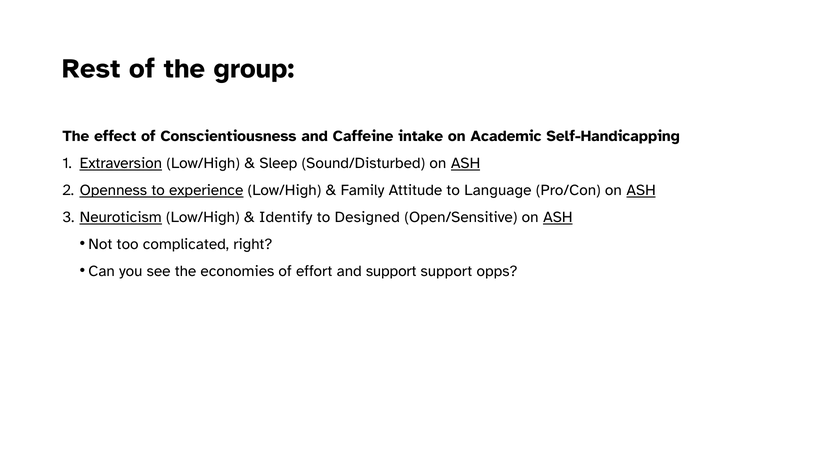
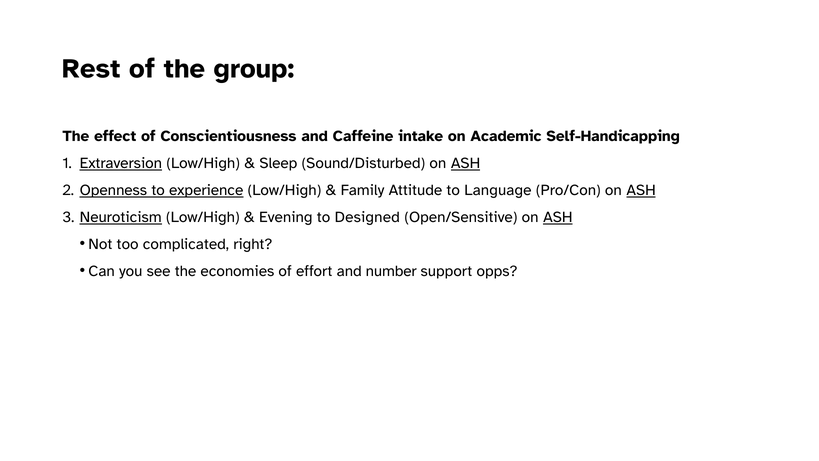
Identify: Identify -> Evening (286, 217)
and support: support -> number (391, 271)
